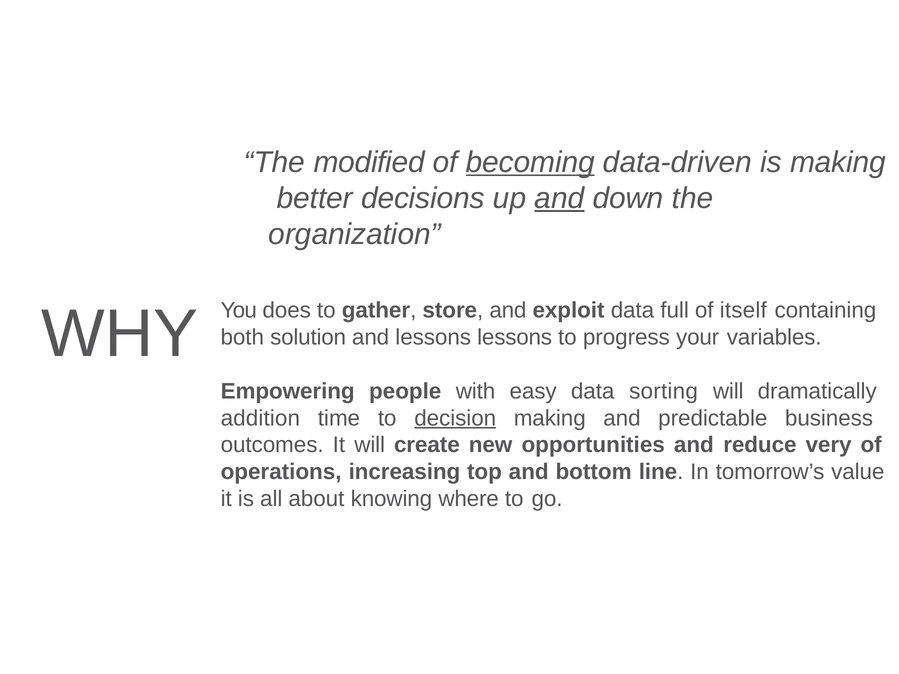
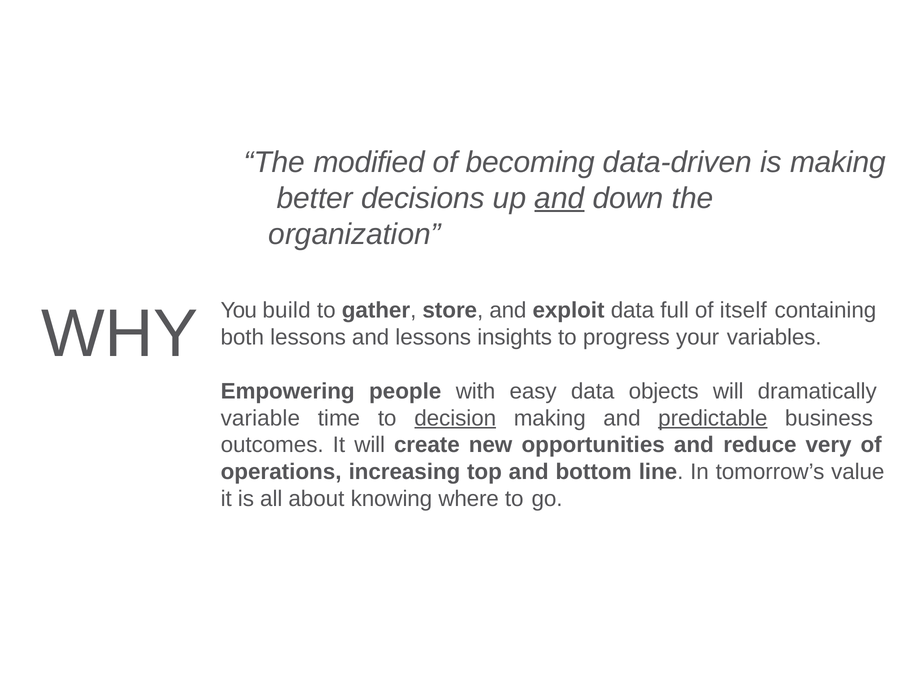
becoming underline: present -> none (530, 162)
does: does -> build (287, 310)
both solution: solution -> lessons (308, 337)
lessons lessons: lessons -> insights (515, 337)
sorting: sorting -> objects (664, 391)
addition: addition -> variable (260, 418)
predictable underline: none -> present (713, 418)
